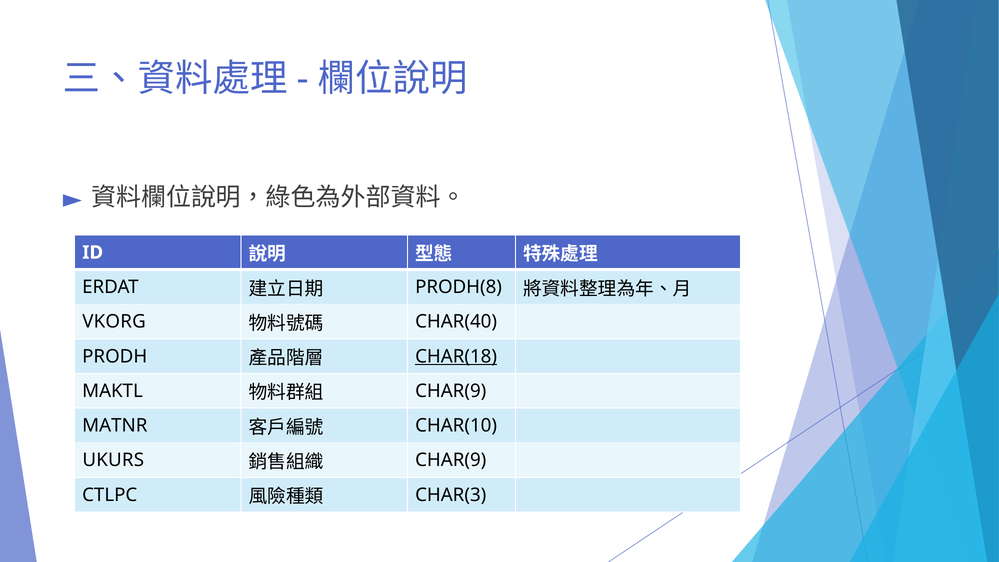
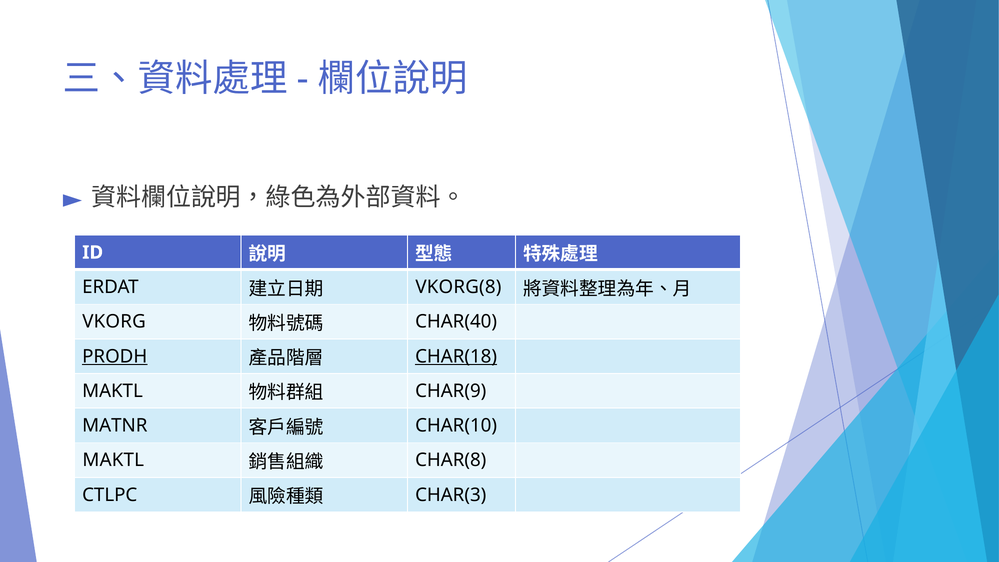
PRODH(8: PRODH(8 -> VKORG(8 (458, 287)
PRODH underline: none -> present (115, 356)
UKURS: UKURS -> MAKTL (113, 460)
CHAR(9: CHAR(9 -> CHAR(8 (451, 460)
